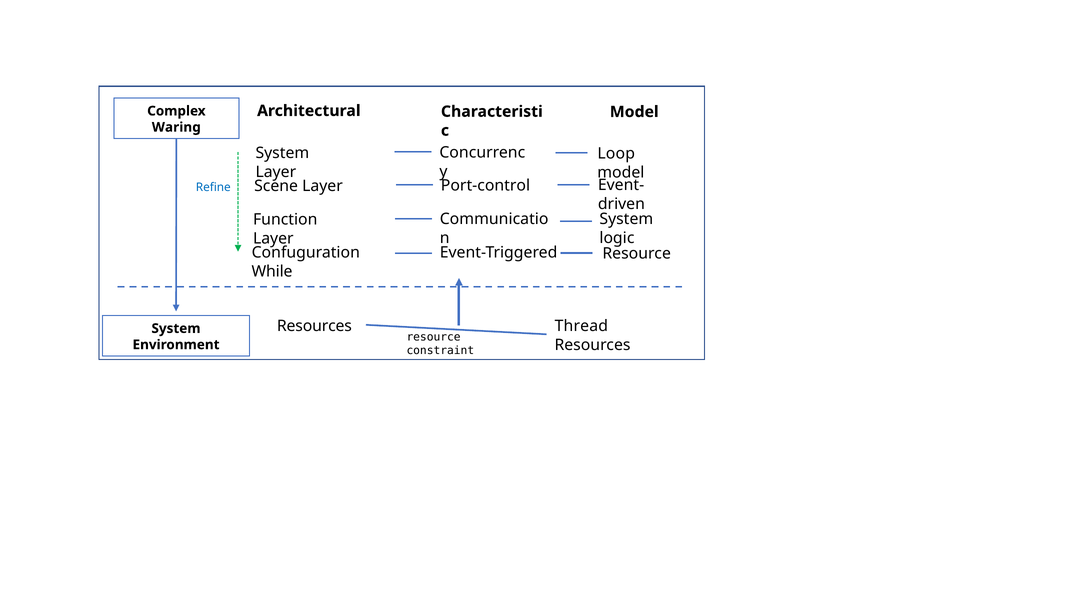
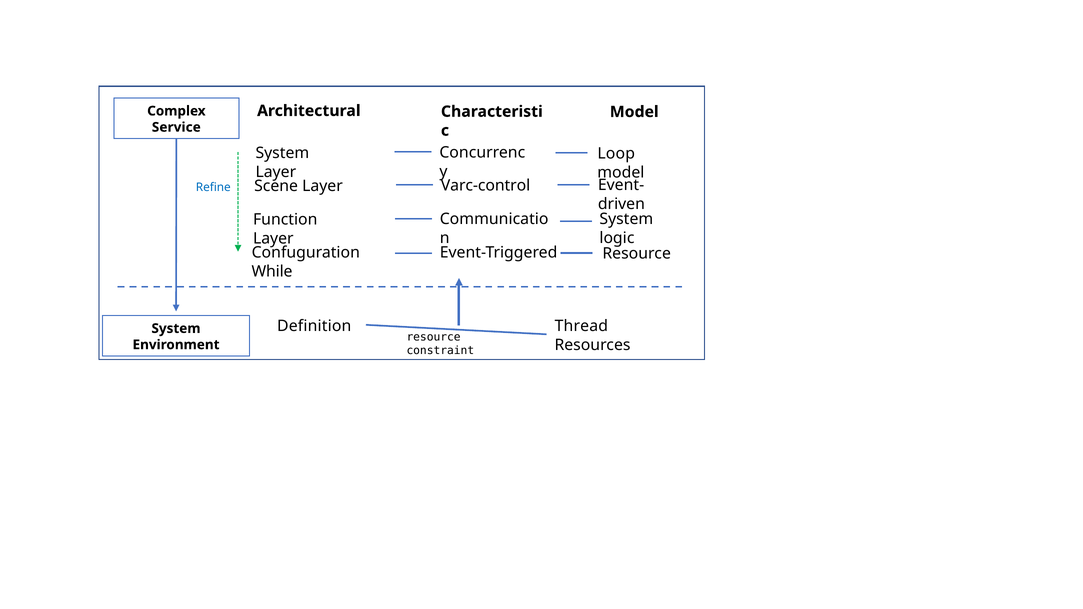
Waring: Waring -> Service (176, 127)
Port-control: Port-control -> Varc-control (486, 186)
Resources: Resources -> Definition (314, 326)
